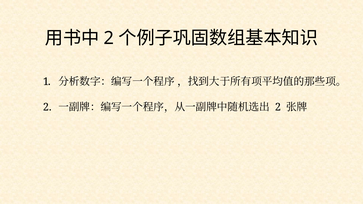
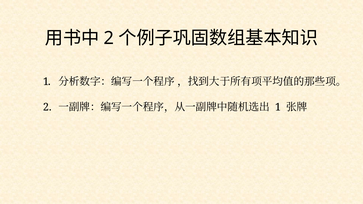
2: 2 -> 1 (278, 107)
